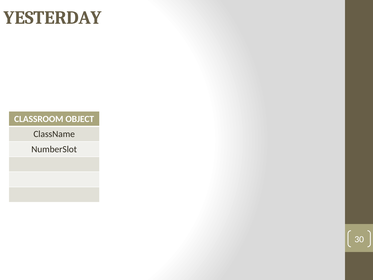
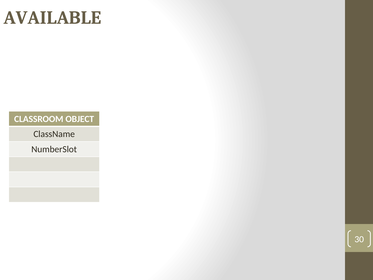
YESTERDAY: YESTERDAY -> AVAILABLE (53, 18)
